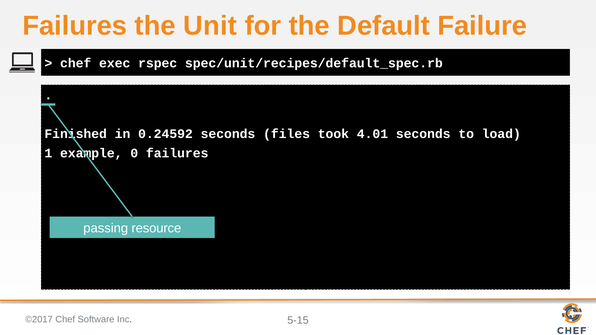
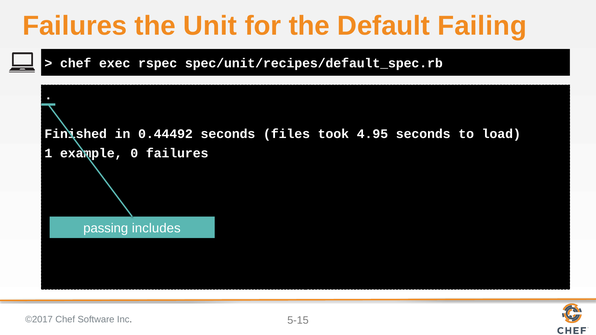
Failure: Failure -> Failing (482, 26)
0.24592: 0.24592 -> 0.44492 (165, 134)
4.01: 4.01 -> 4.95 (372, 134)
resource: resource -> includes (156, 228)
